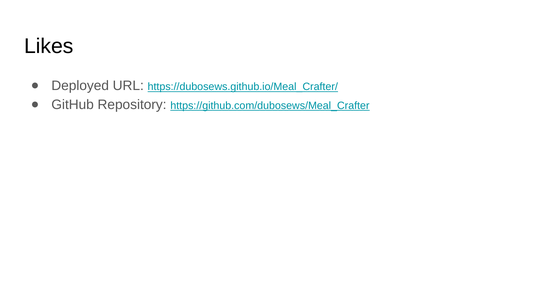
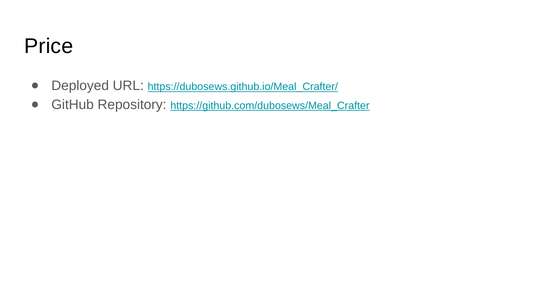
Likes: Likes -> Price (49, 46)
